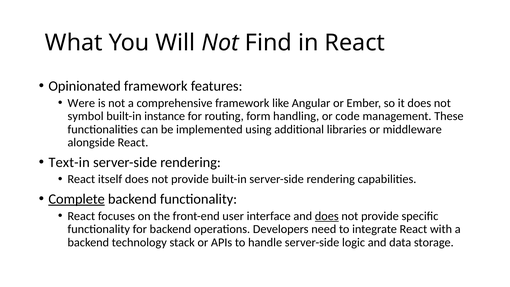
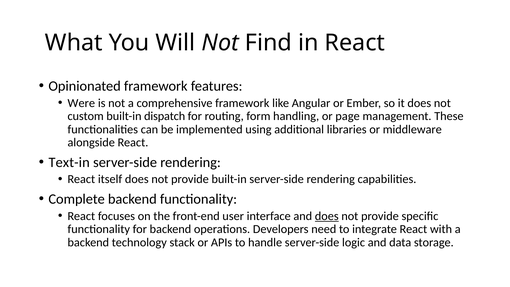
symbol: symbol -> custom (86, 116)
instance: instance -> dispatch (165, 116)
code: code -> page (348, 116)
Complete underline: present -> none (77, 199)
